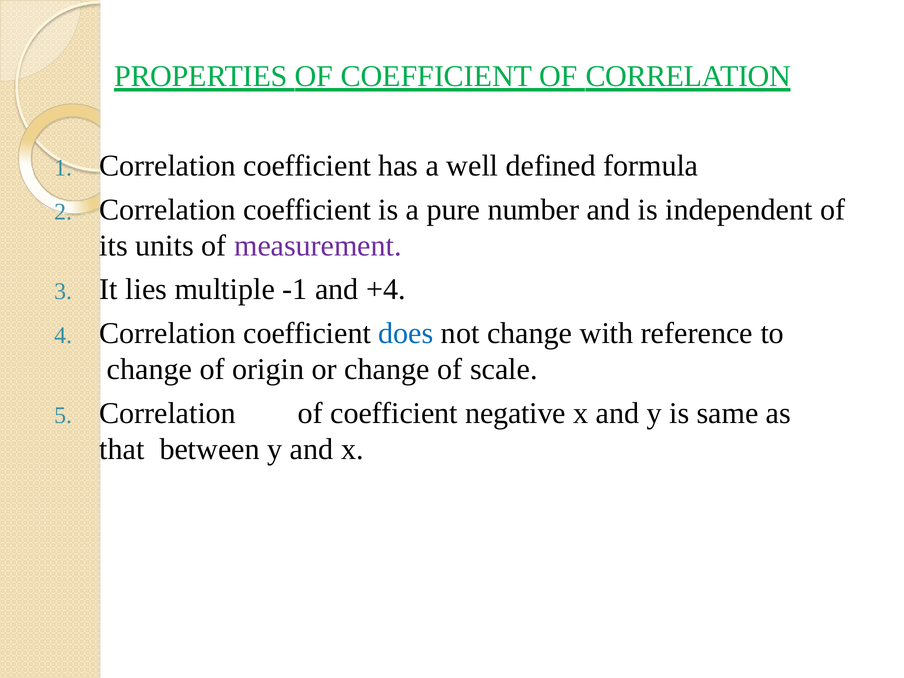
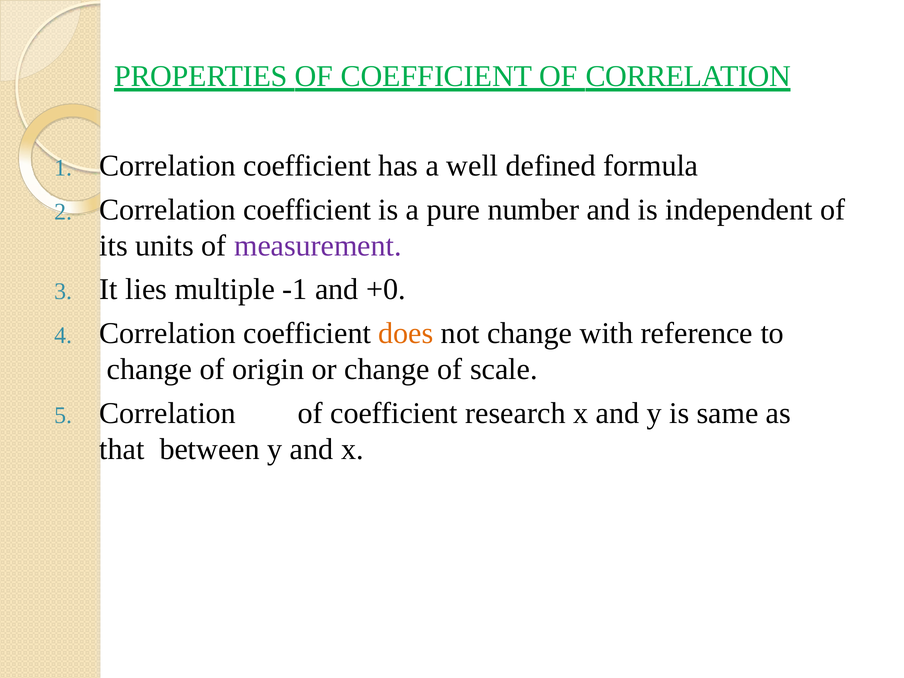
+4: +4 -> +0 (386, 290)
does colour: blue -> orange (406, 333)
negative: negative -> research (515, 413)
